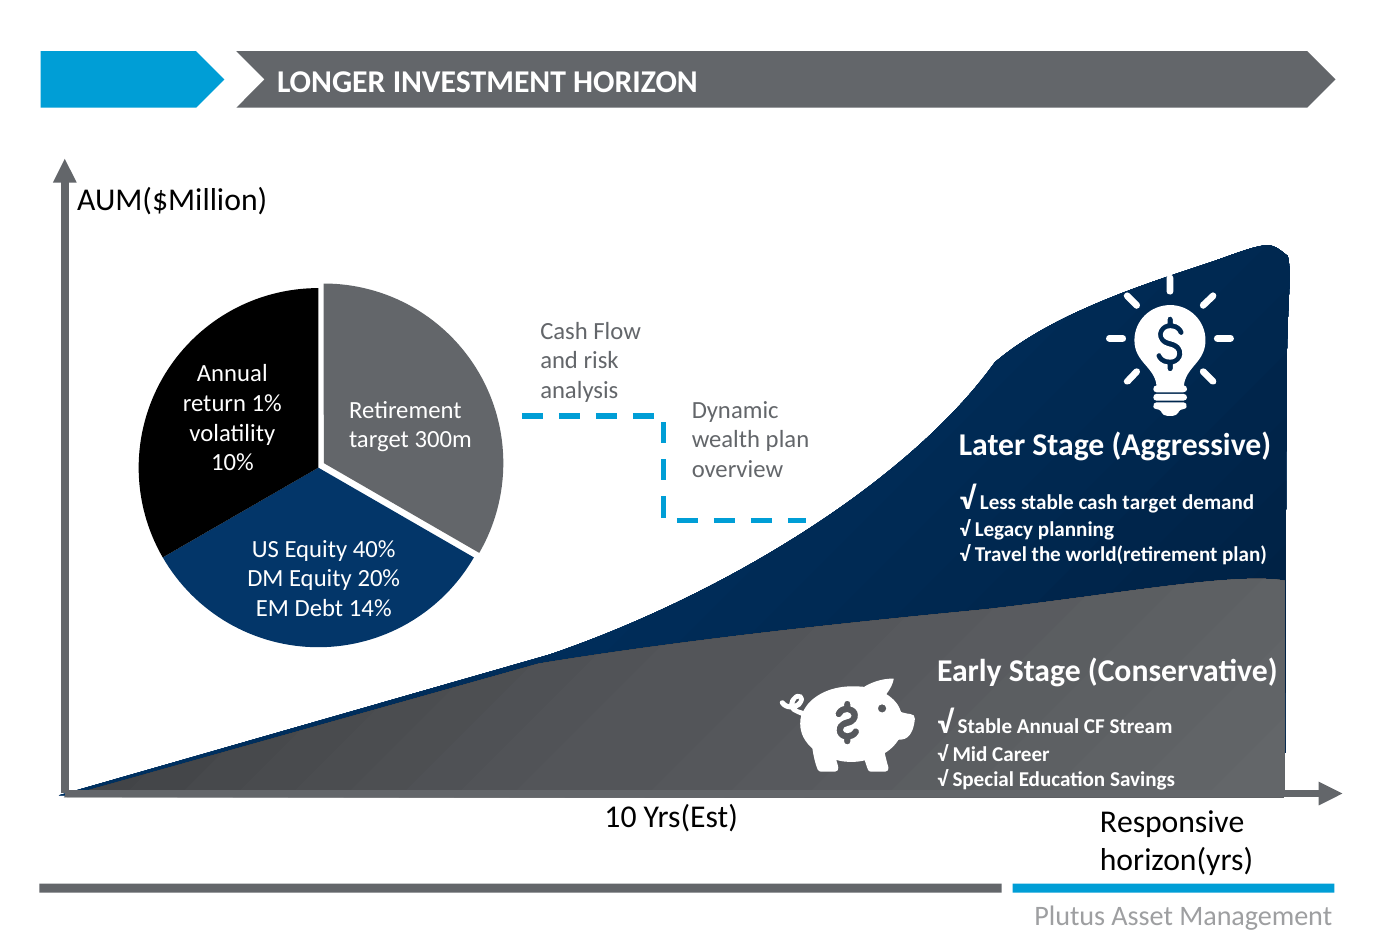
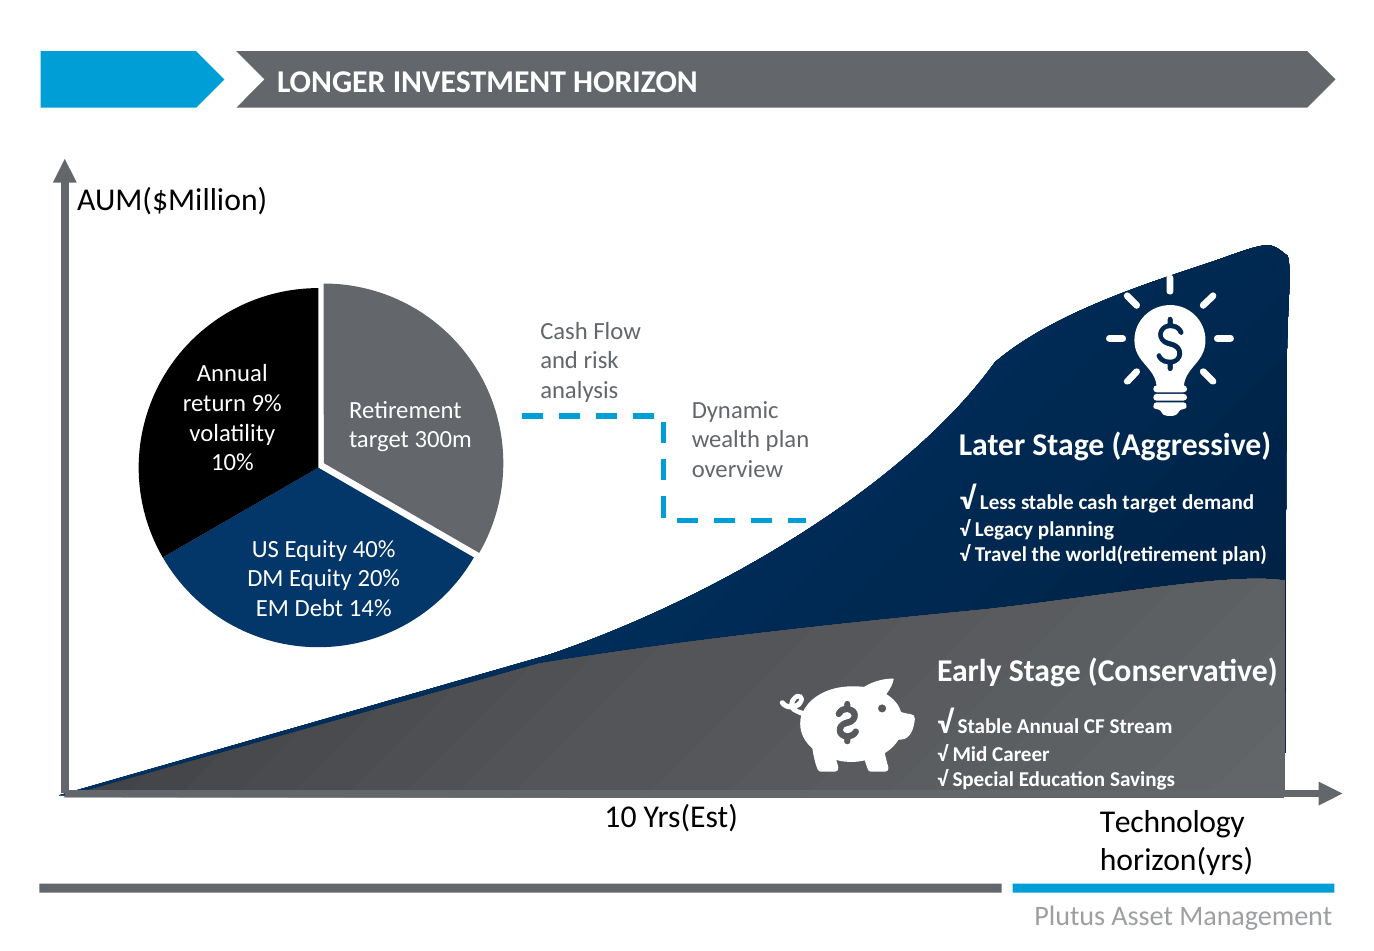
1%: 1% -> 9% (267, 404)
Responsive: Responsive -> Technology (1172, 822)
